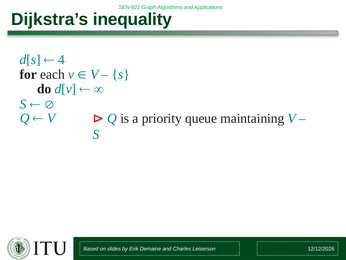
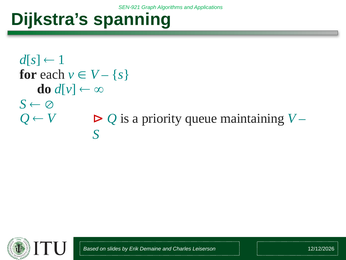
inequality: inequality -> spanning (132, 19)
4: 4 -> 1 (61, 60)
